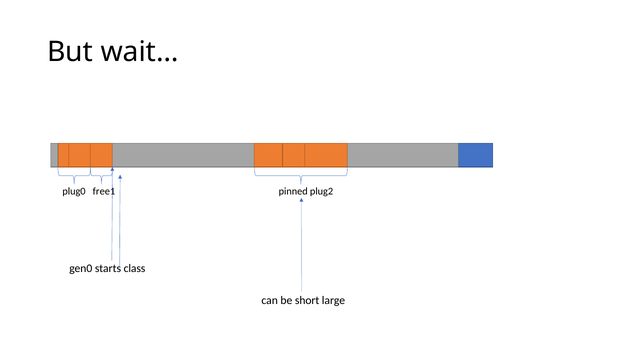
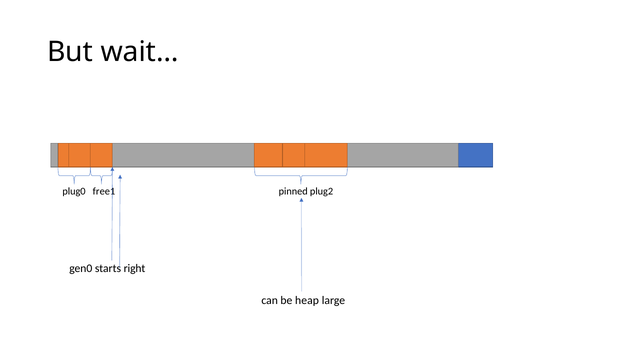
class: class -> right (134, 268)
short: short -> heap (307, 300)
